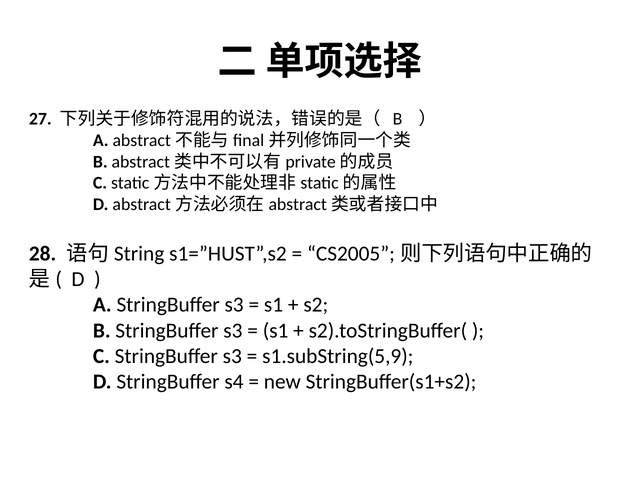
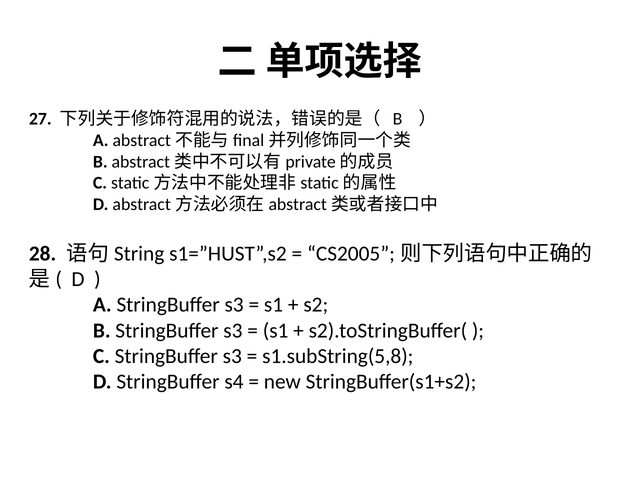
s1.subString(5,9: s1.subString(5,9 -> s1.subString(5,8 (338, 356)
